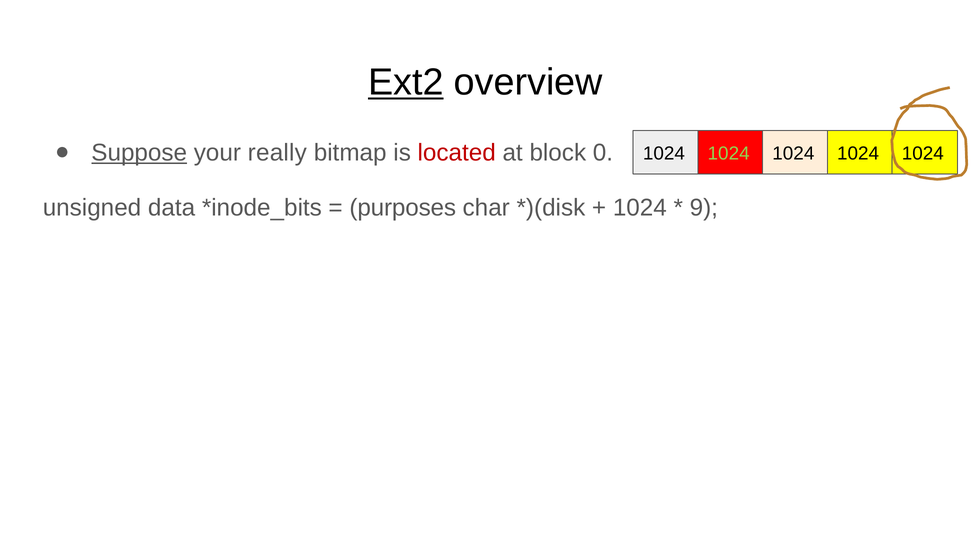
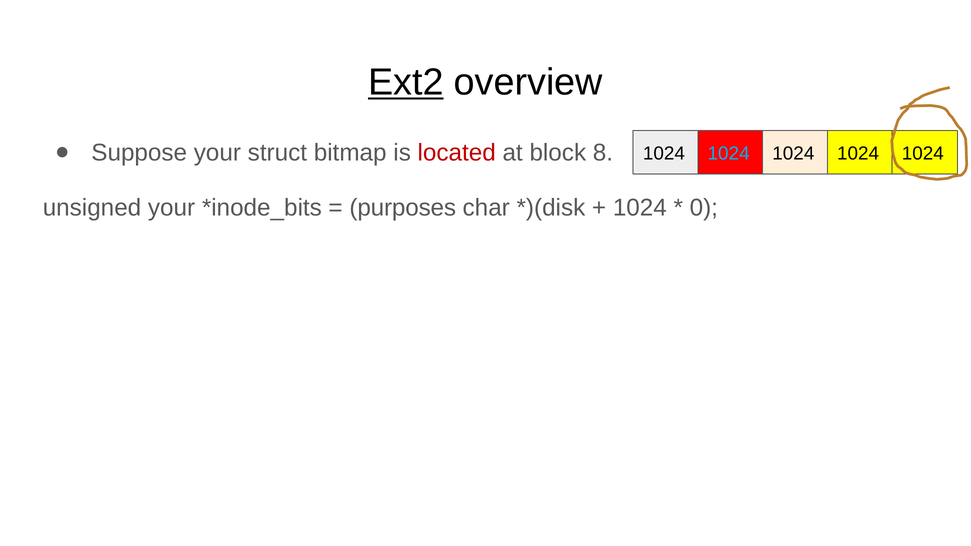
Suppose underline: present -> none (139, 153)
really: really -> struct (277, 153)
0: 0 -> 8 (603, 153)
1024 colour: light green -> light blue (729, 154)
unsigned data: data -> your (172, 208)
9: 9 -> 0 (704, 208)
